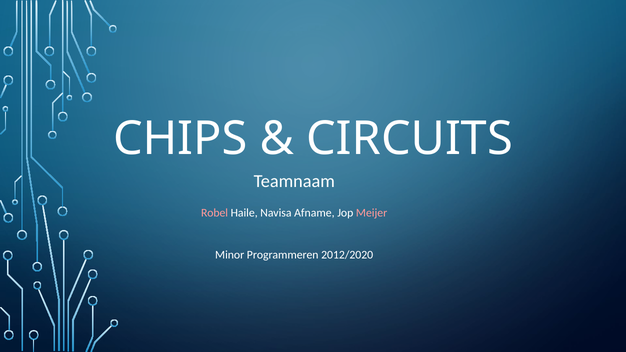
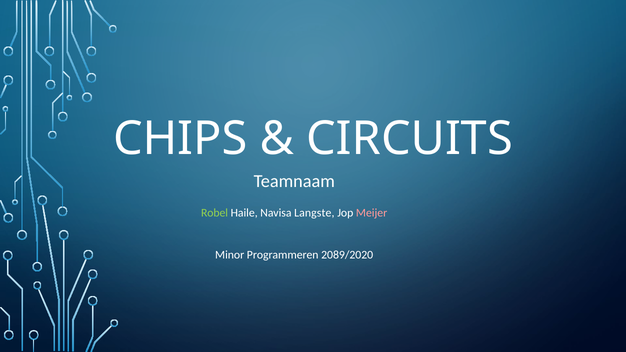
Robel colour: pink -> light green (215, 213)
Afname: Afname -> Langste (314, 213)
2012/2020: 2012/2020 -> 2089/2020 (347, 255)
